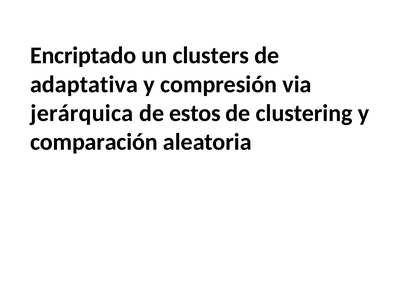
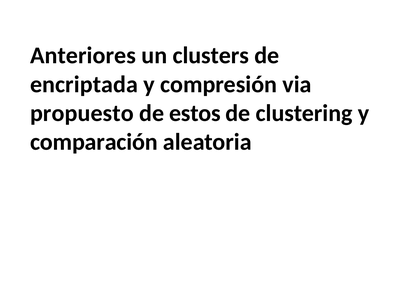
Encriptado: Encriptado -> Anteriores (83, 55)
adaptativa: adaptativa -> encriptada (84, 84)
jerárquica: jerárquica -> propuesto (82, 113)
